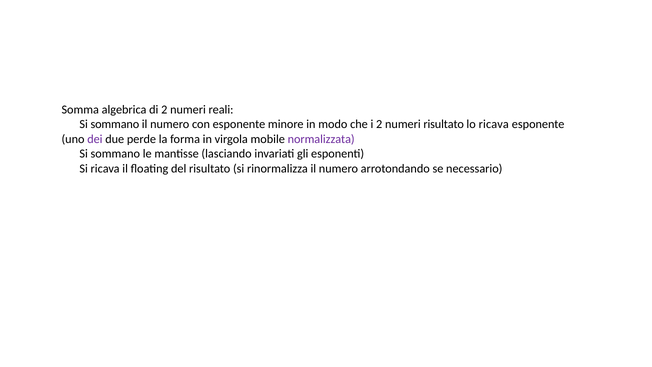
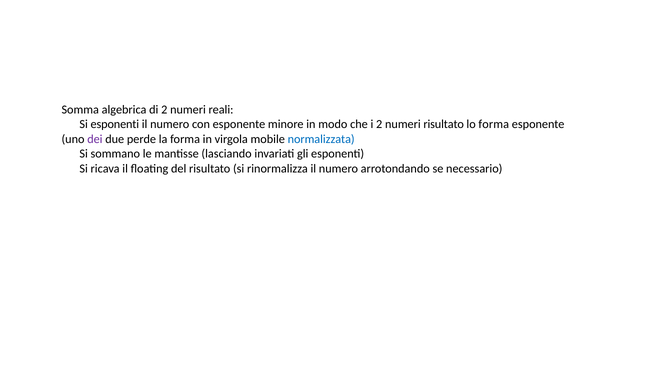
sommano: sommano -> esponenti (115, 124)
lo ricava: ricava -> forma (494, 124)
normalizzata colour: purple -> blue (321, 139)
